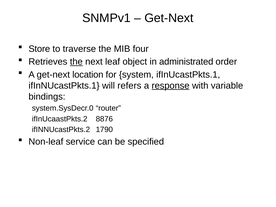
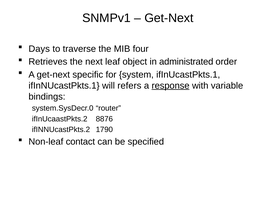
Store: Store -> Days (39, 49)
the underline: present -> none (76, 62)
location: location -> specific (88, 75)
service: service -> contact (80, 142)
